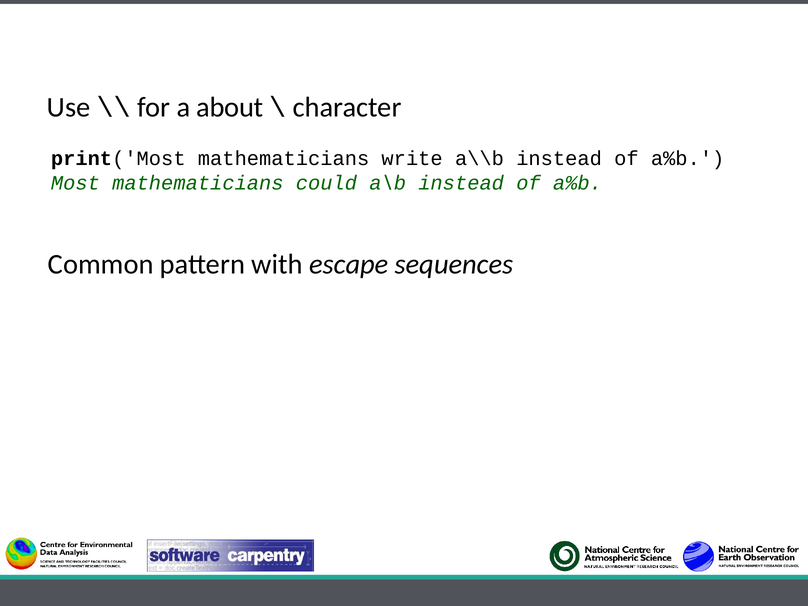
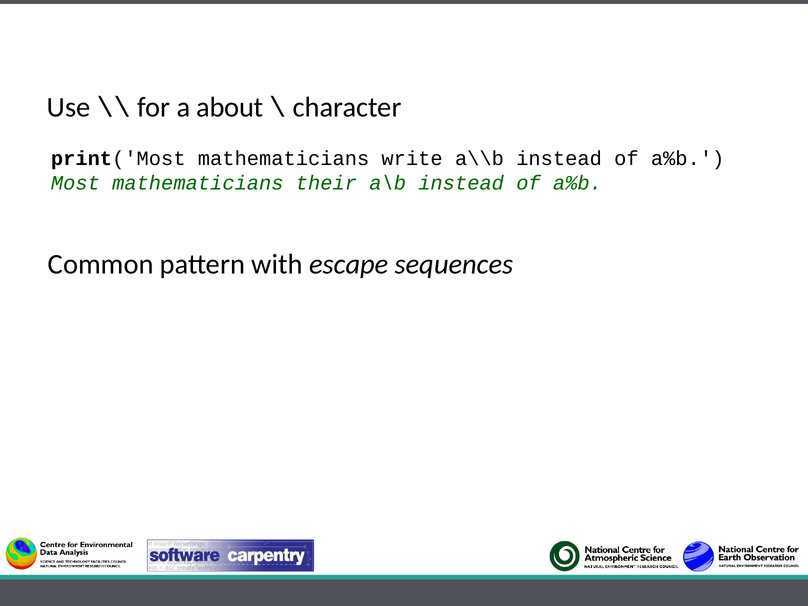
could: could -> their (326, 183)
